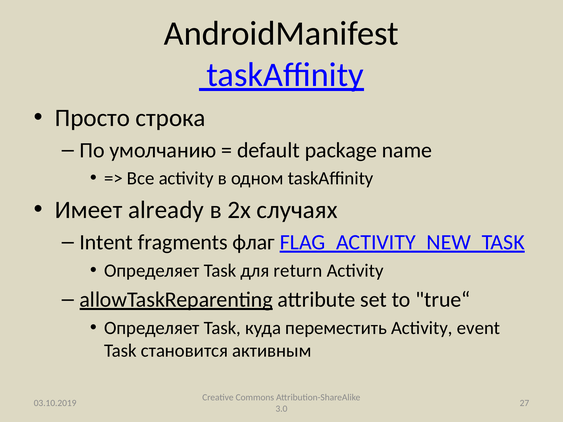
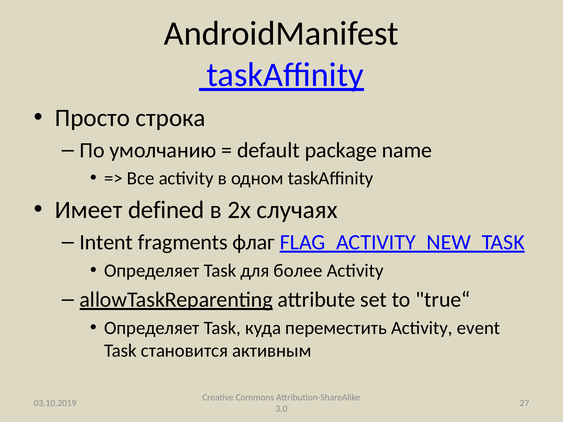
already: already -> defined (166, 210)
return: return -> более (298, 271)
